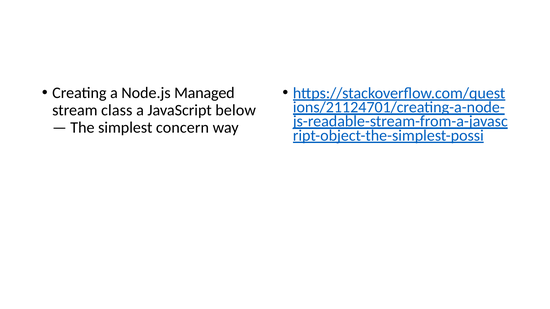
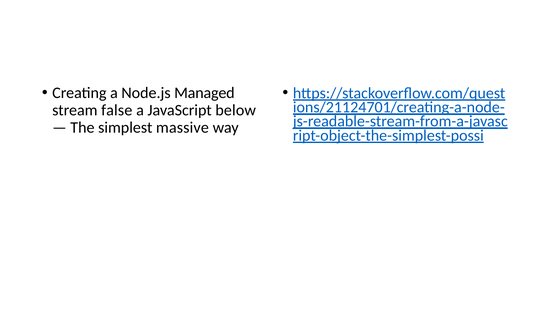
class: class -> false (117, 110)
concern: concern -> massive (182, 128)
